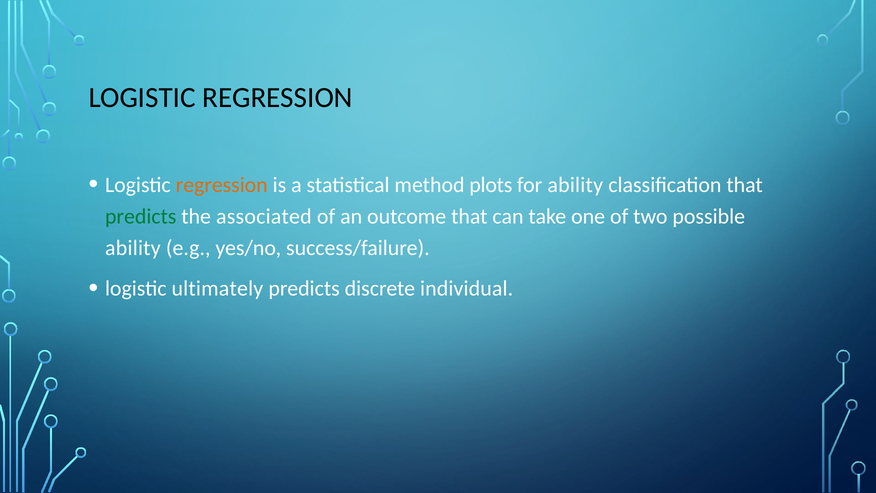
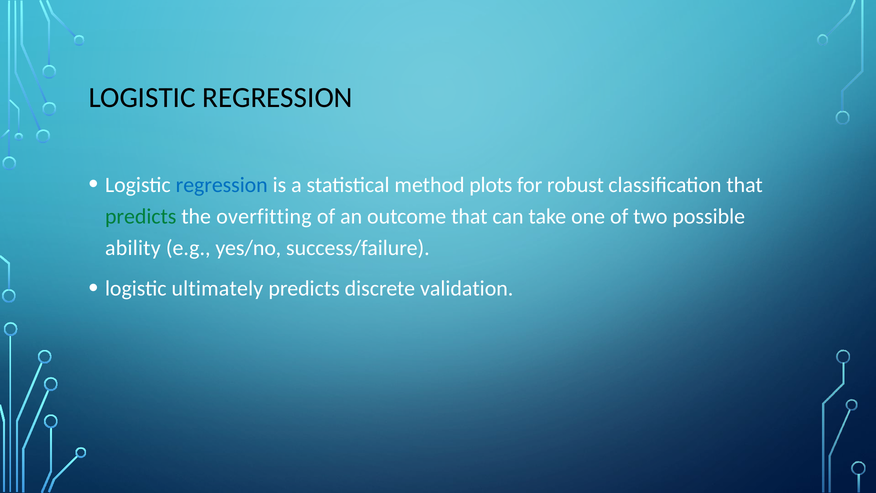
regression colour: orange -> blue (222, 185)
for ability: ability -> robust (575, 185)
associated: associated -> overfitting (264, 216)
individual: individual -> validation (467, 289)
